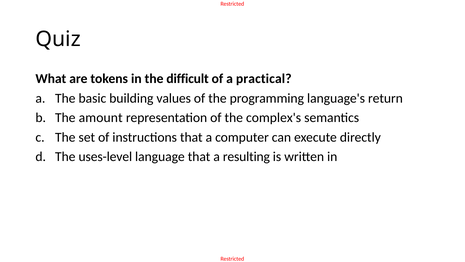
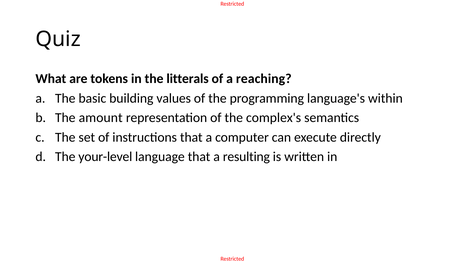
difficult: difficult -> litterals (188, 79)
practical: practical -> reaching (264, 79)
return: return -> within (385, 98)
uses-level: uses-level -> your-level (105, 156)
